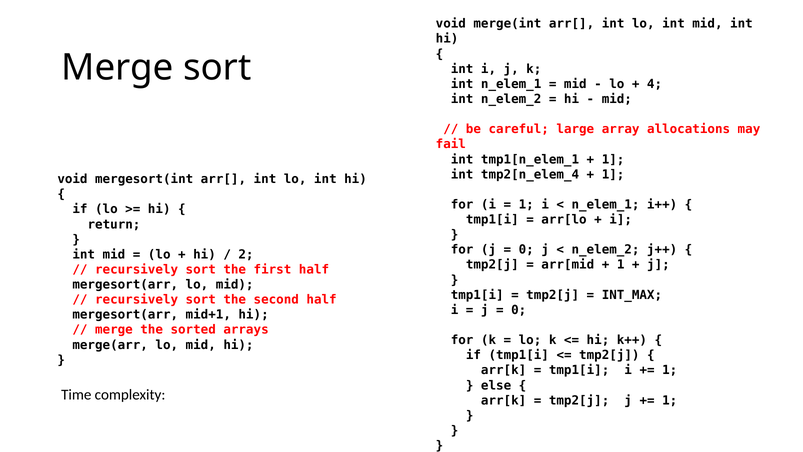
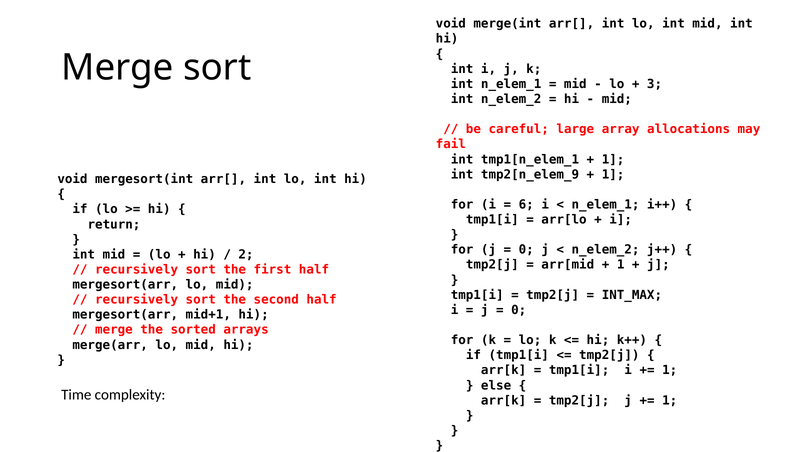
4: 4 -> 3 (655, 84)
tmp2[n_elem_4: tmp2[n_elem_4 -> tmp2[n_elem_9 (530, 174)
1: 1 -> 6 (526, 204)
